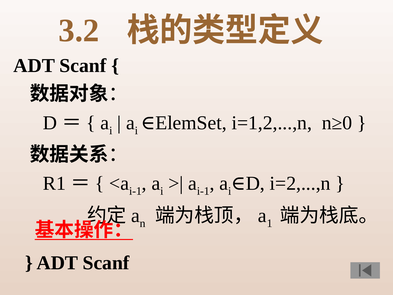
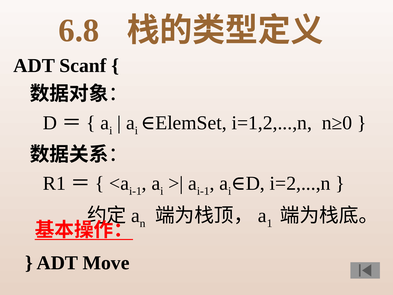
3.2: 3.2 -> 6.8 (79, 30)
Scanf: Scanf -> Move (106, 263)
